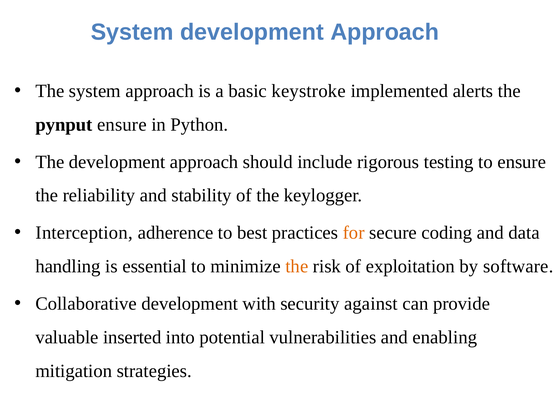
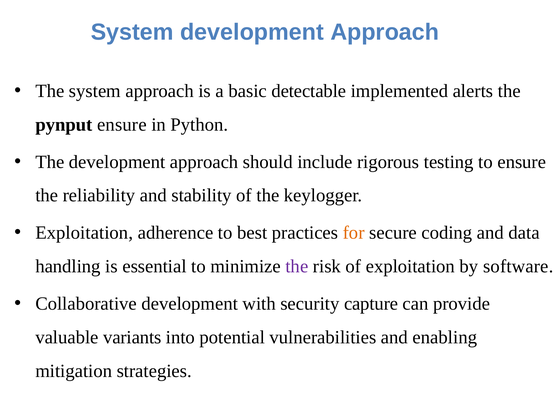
keystroke: keystroke -> detectable (309, 91)
Interception: Interception -> Exploitation (84, 233)
the colour: orange -> purple (297, 266)
against: against -> capture (371, 304)
inserted: inserted -> variants (132, 337)
